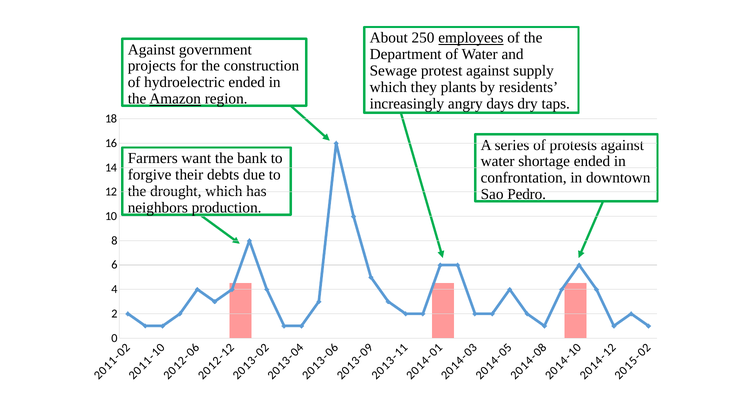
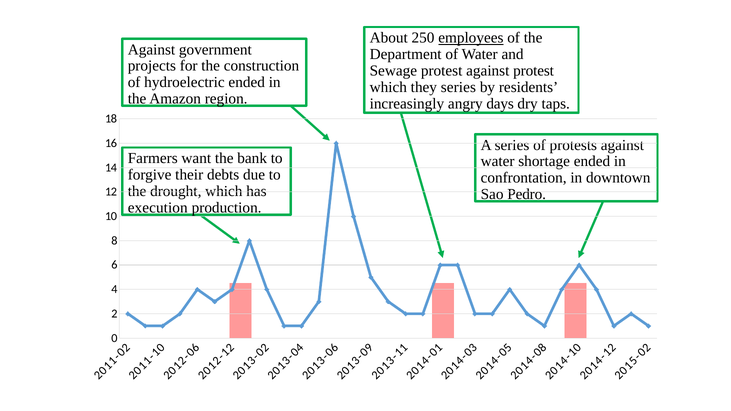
against supply: supply -> protest (534, 71)
they plants: plants -> series (458, 87)
Amazon underline: present -> none (175, 99)
neighbors: neighbors -> execution (158, 208)
